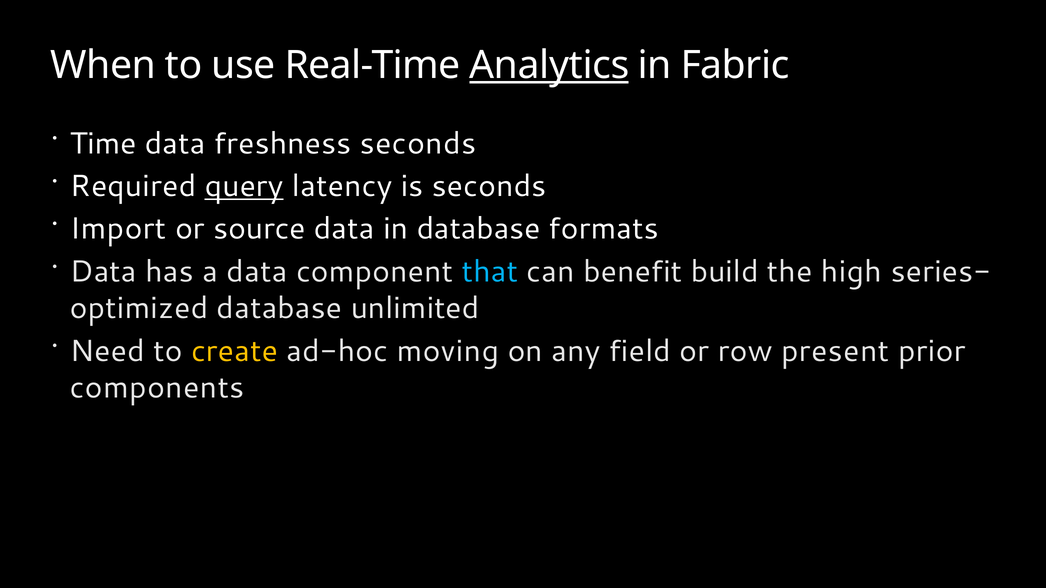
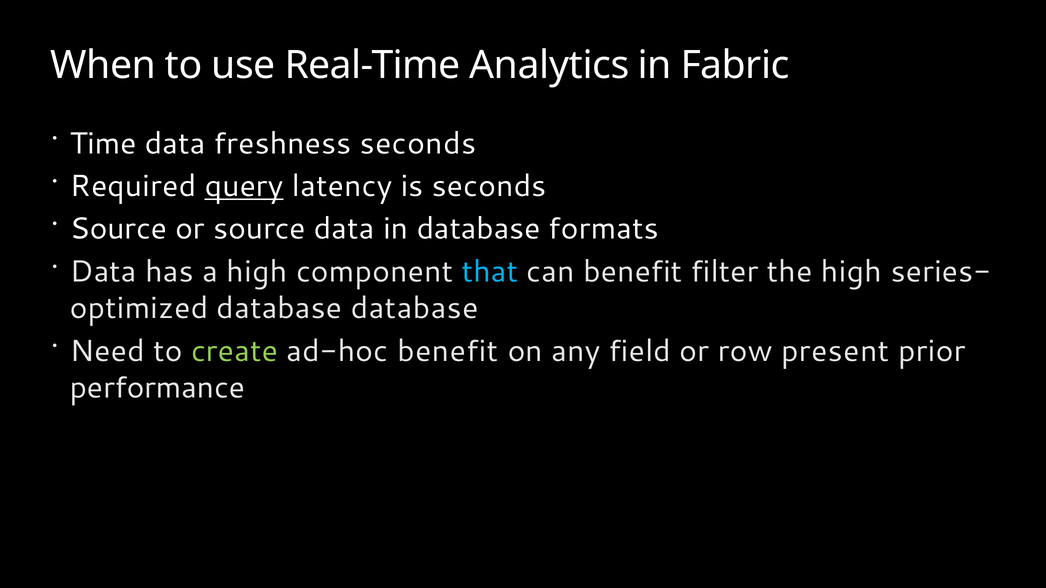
Analytics underline: present -> none (549, 66)
Import: Import -> Source (118, 229)
a data: data -> high (257, 272)
build: build -> filter (725, 272)
database unlimited: unlimited -> database (415, 308)
create colour: yellow -> light green (235, 351)
ad-hoc moving: moving -> benefit (448, 351)
components: components -> performance (157, 388)
